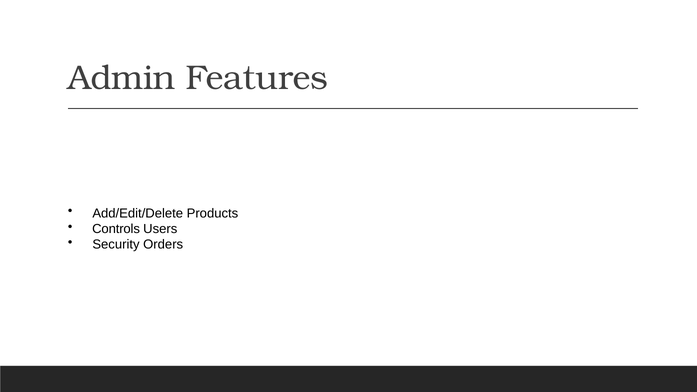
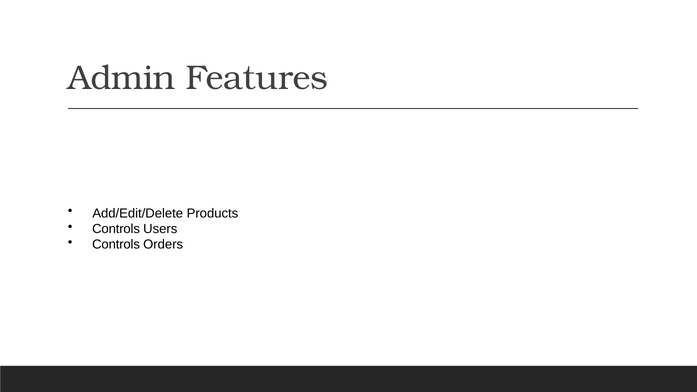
Security: Security -> Controls (116, 245)
